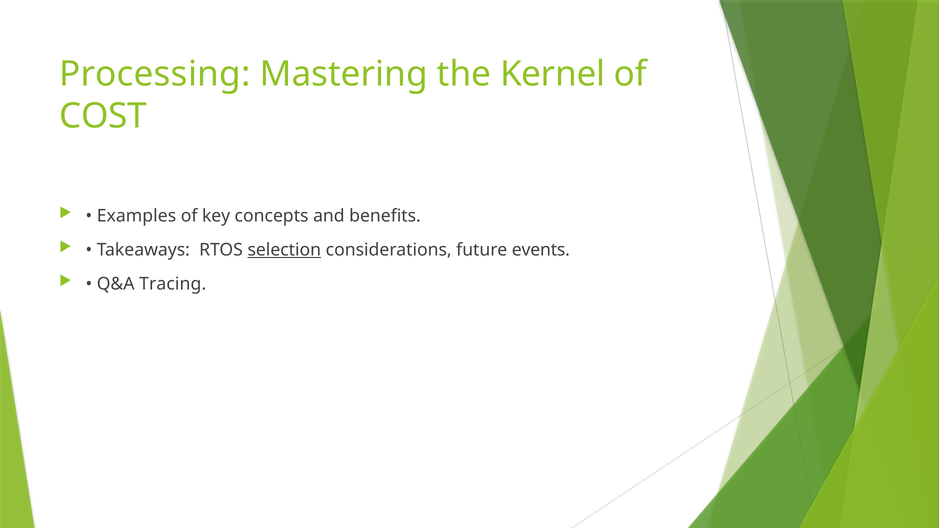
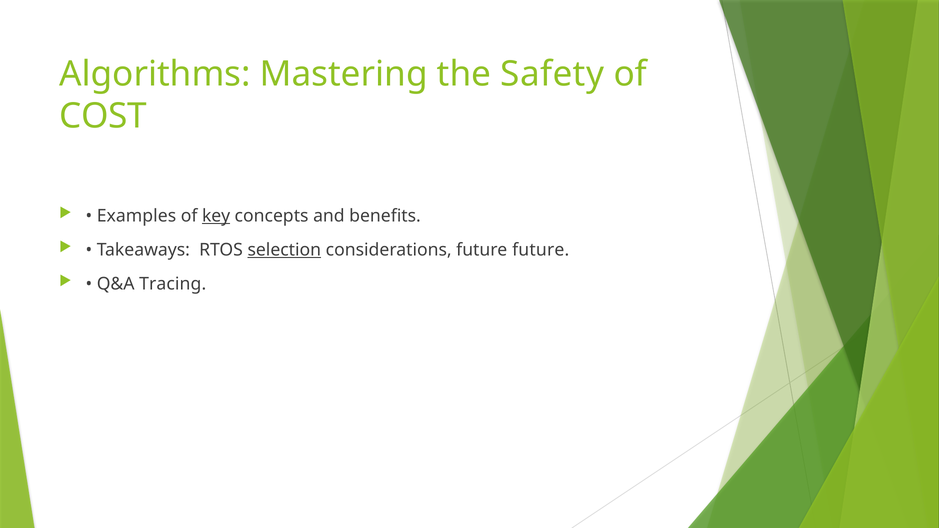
Processing: Processing -> Algorithms (155, 74)
Kernel: Kernel -> Safety (552, 74)
key underline: none -> present (216, 216)
future events: events -> future (541, 250)
